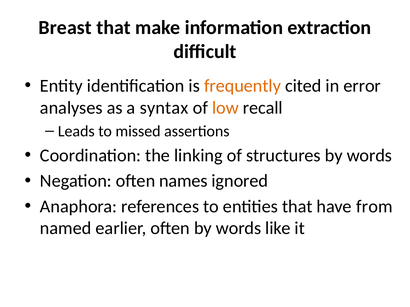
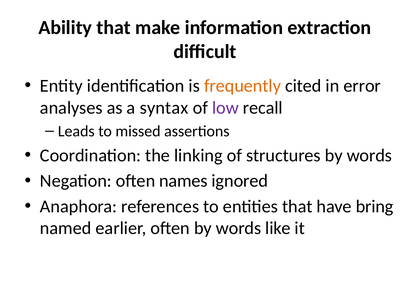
Breast: Breast -> Ability (65, 28)
low colour: orange -> purple (225, 108)
from: from -> bring (375, 207)
